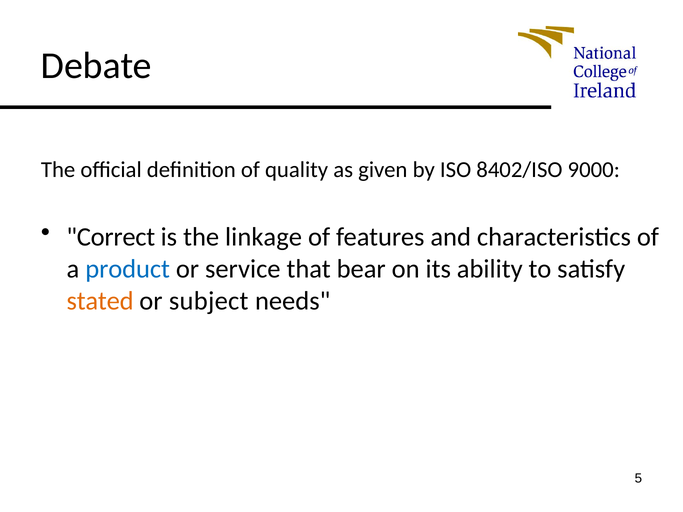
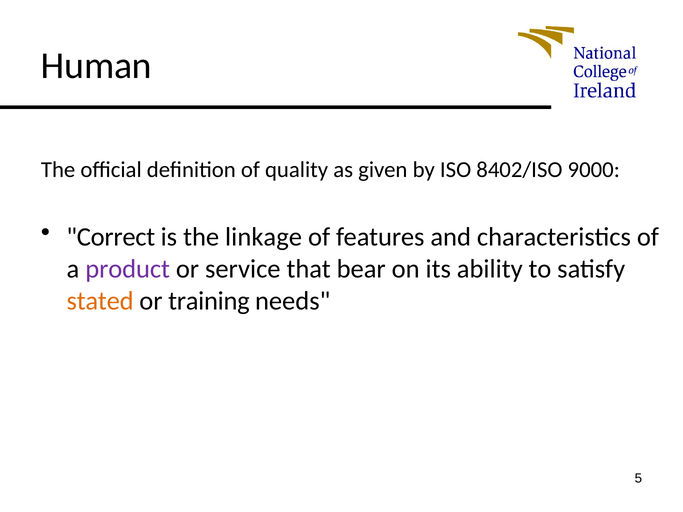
Debate: Debate -> Human (96, 66)
product colour: blue -> purple (128, 269)
subject: subject -> training (209, 301)
